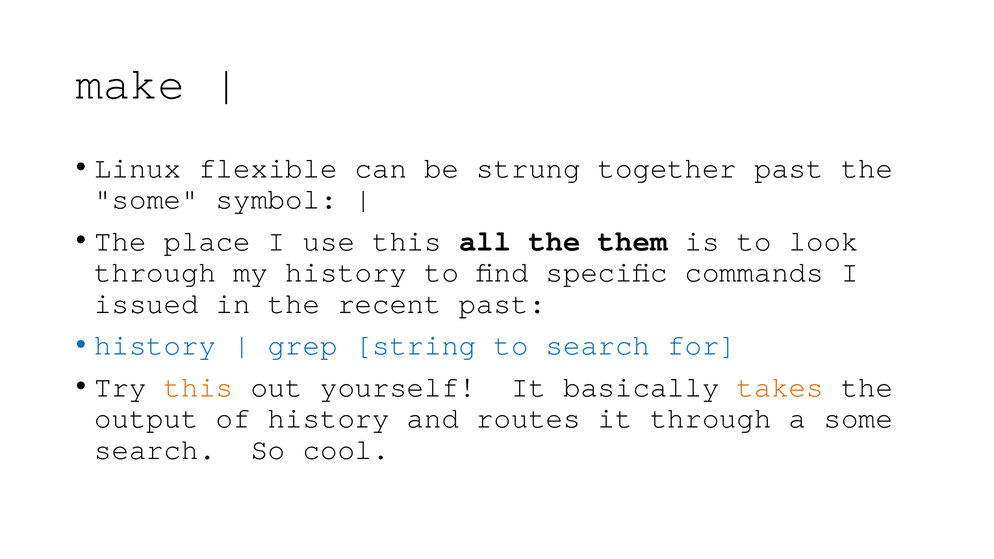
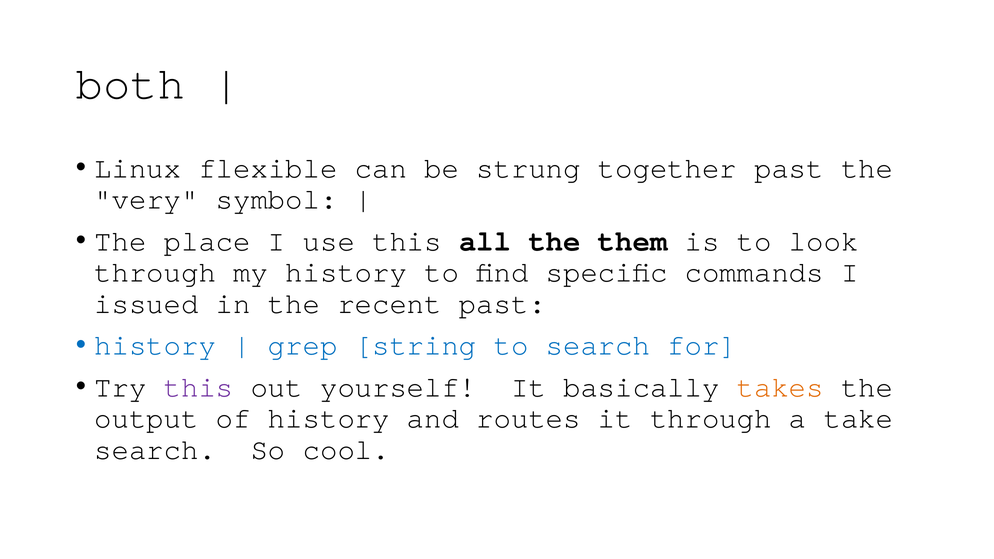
make: make -> both (130, 83)
some: some -> very (147, 199)
this colour: orange -> purple (199, 387)
a some: some -> take (858, 418)
